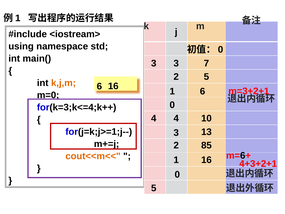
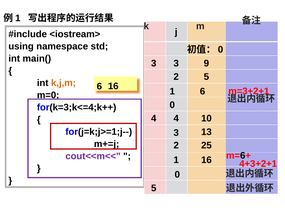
7: 7 -> 9 (206, 63)
85: 85 -> 25 (206, 145)
cout<<m<< colour: orange -> purple (93, 156)
